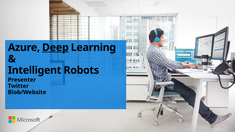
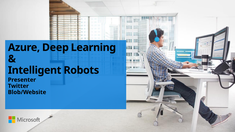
Deep underline: present -> none (55, 48)
